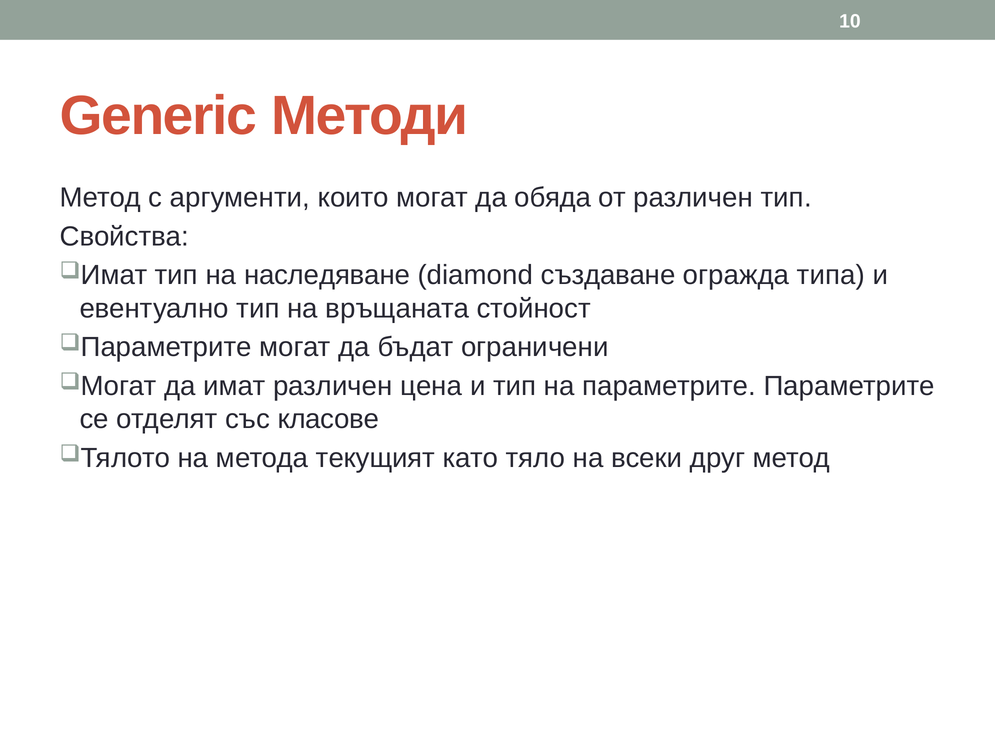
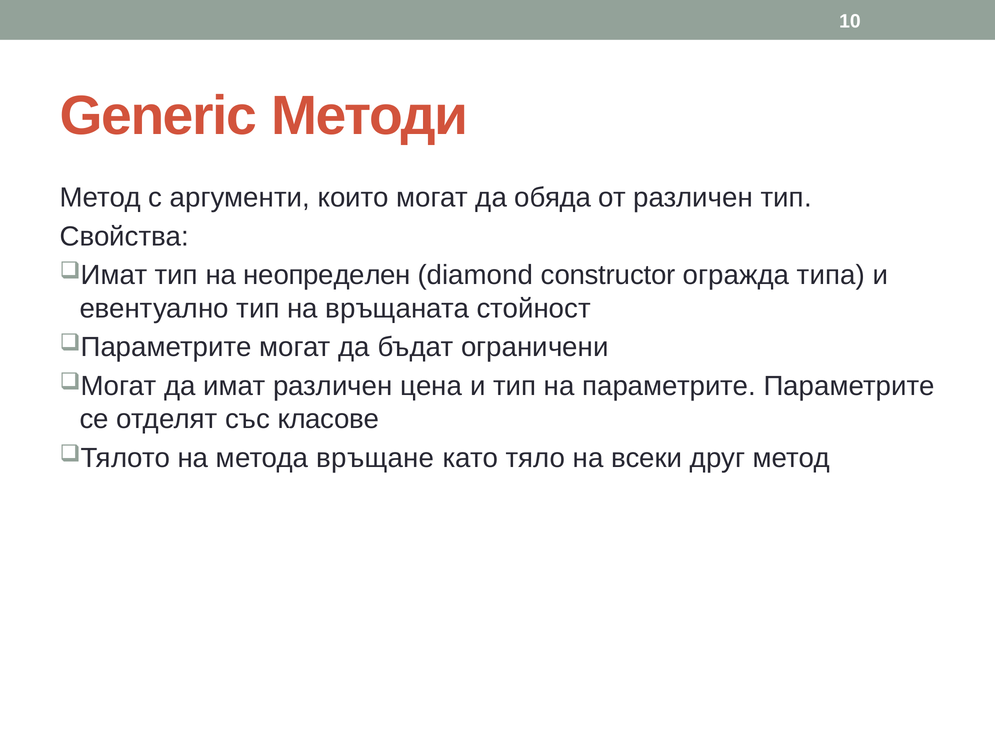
наследяване: наследяване -> неопределен (327, 275)
създаване: създаване -> constructor (608, 275)
текущият: текущият -> връщане (375, 458)
